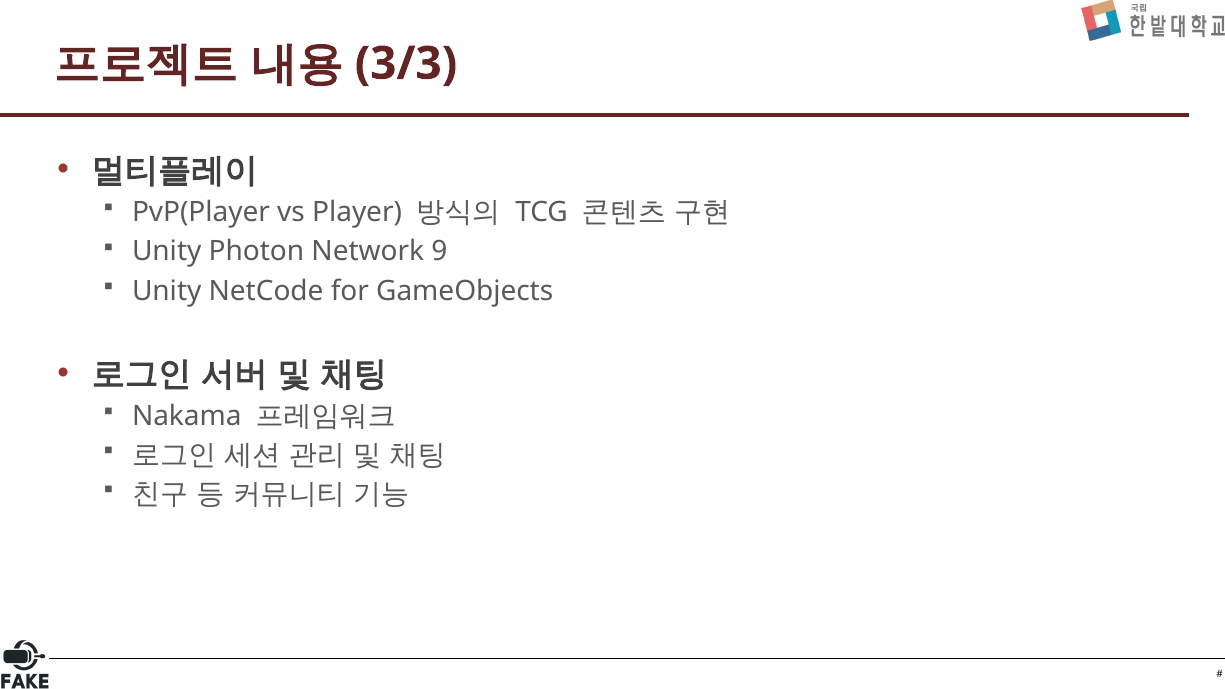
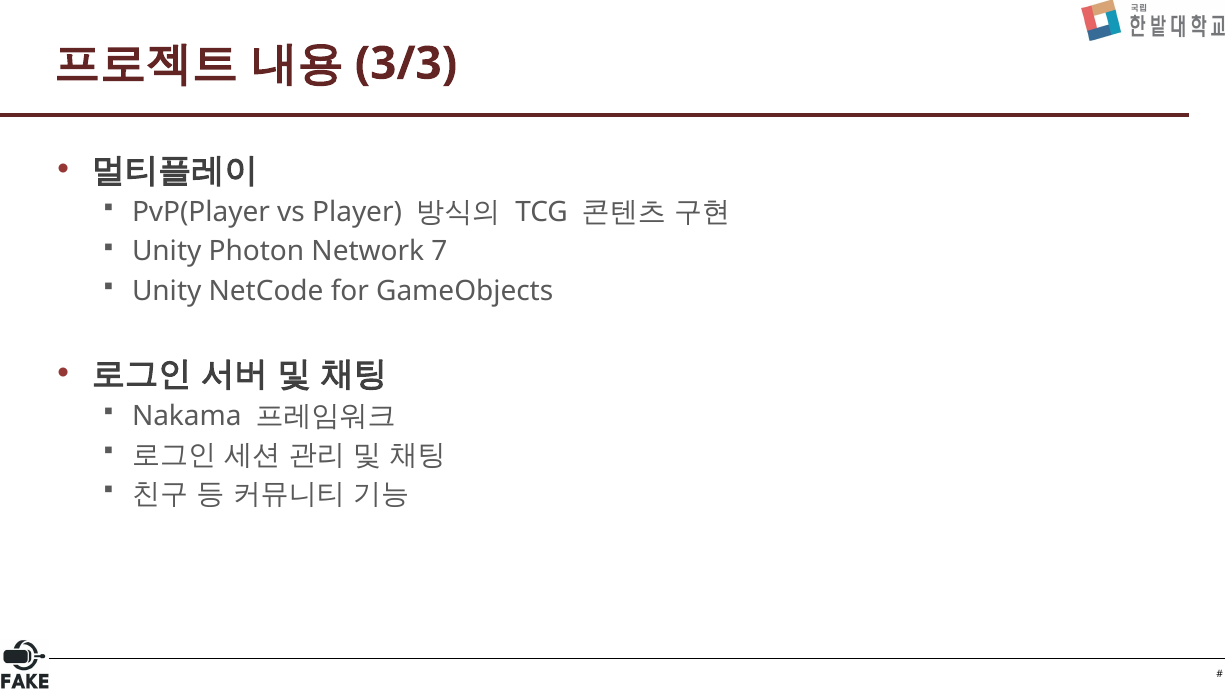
9: 9 -> 7 (439, 252)
